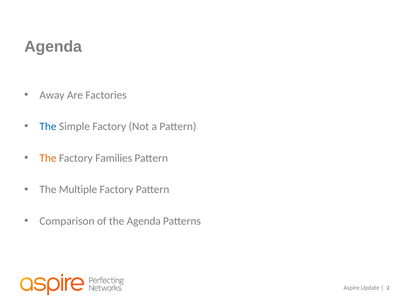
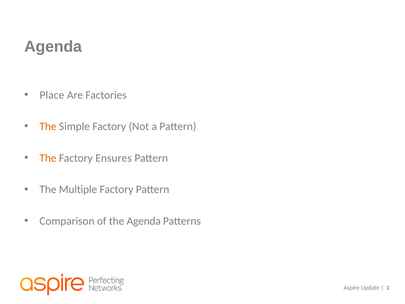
Away: Away -> Place (52, 95)
The colour: blue -> orange (48, 126)
Families: Families -> Ensures (114, 158)
